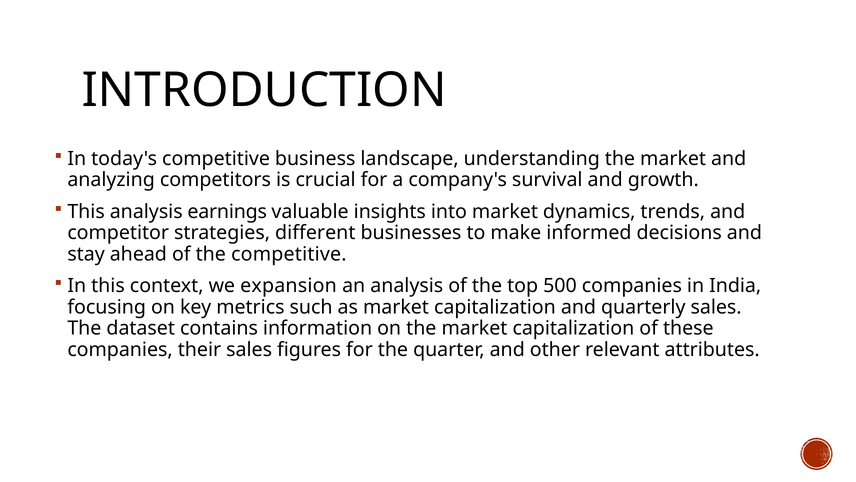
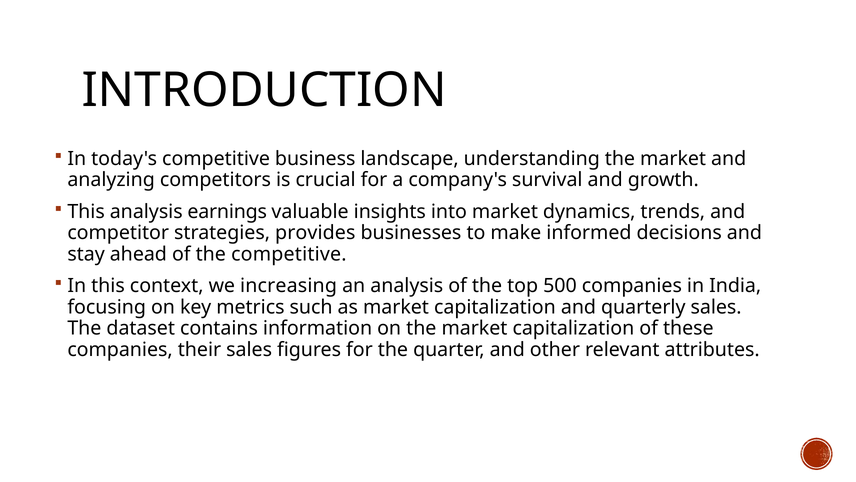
different: different -> provides (315, 233)
expansion: expansion -> increasing (289, 286)
